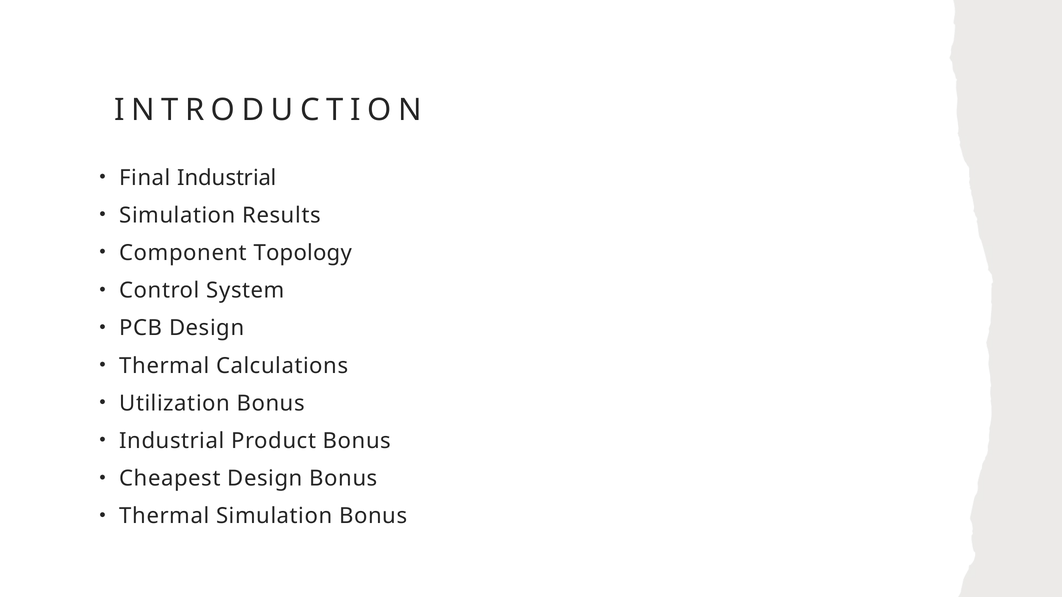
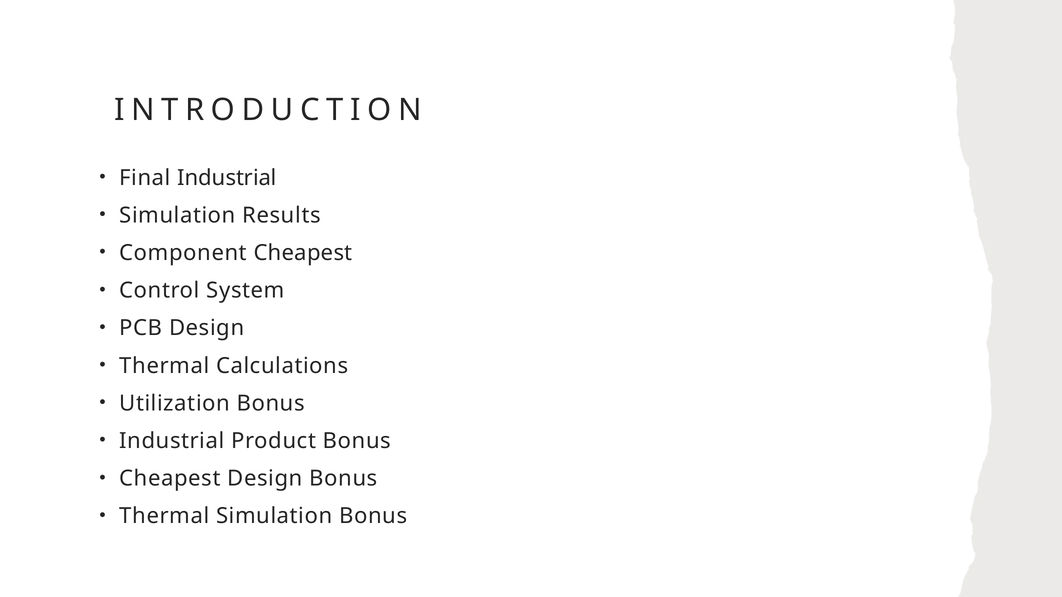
Component Topology: Topology -> Cheapest (303, 253)
